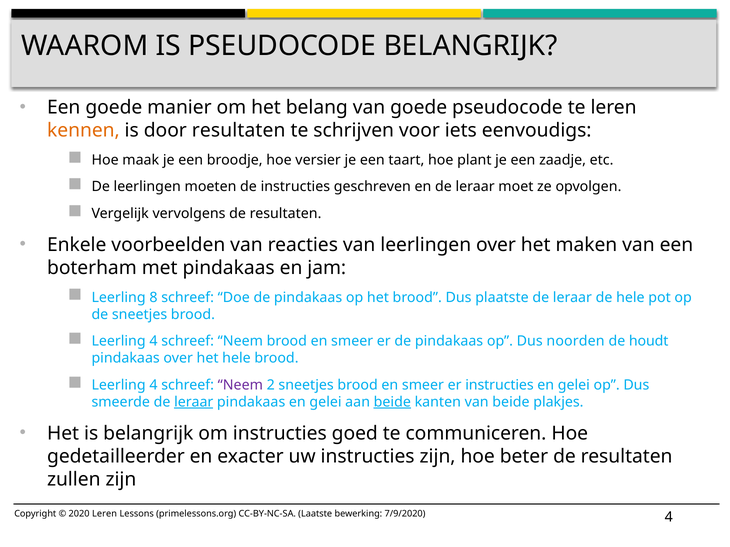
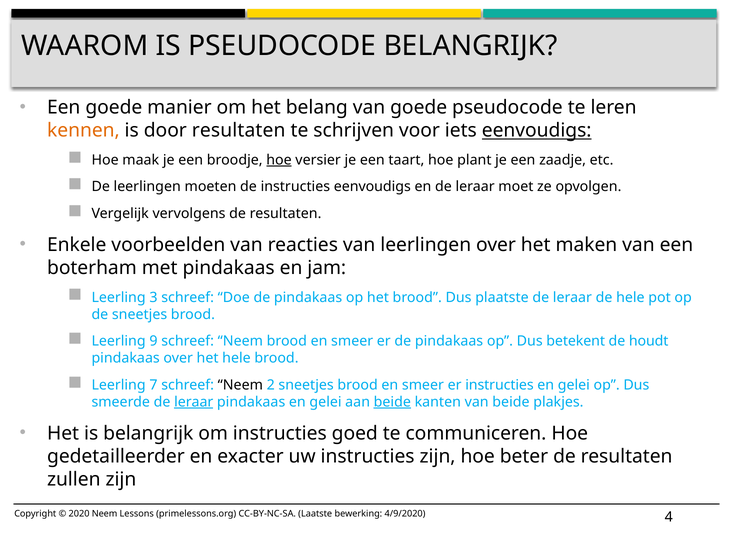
eenvoudigs underline: none -> present (537, 131)
hoe underline: none -> present (279, 160)
instructies geschreven: geschreven -> eenvoudigs (372, 187)
8: 8 -> 3 (153, 298)
4: 4 -> 9 (153, 341)
noorden: noorden -> betekent (576, 341)
4: 4 -> 7 (153, 385)
Neem colour: purple -> black (240, 385)
2020 Leren: Leren -> Neem (105, 514)
7/9/2020: 7/9/2020 -> 4/9/2020 (405, 514)
